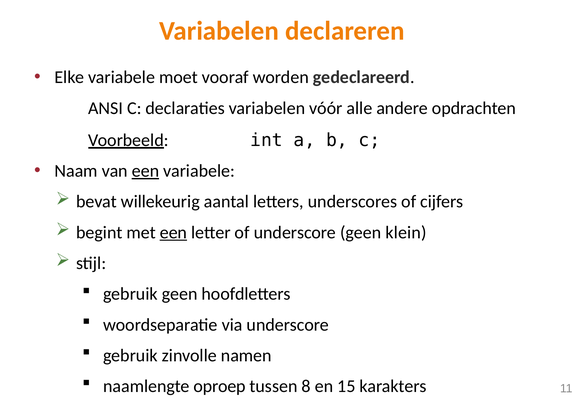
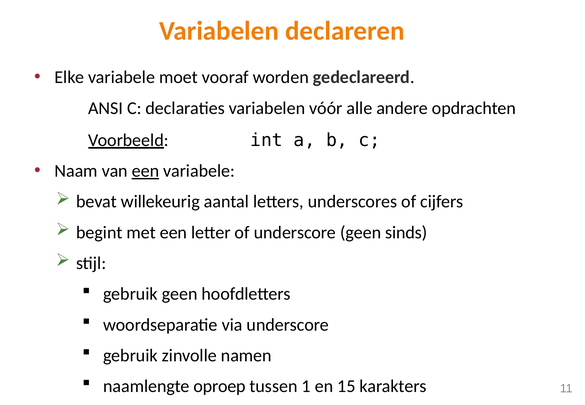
een underline: present -> none (173, 232)
klein: klein -> sinds (406, 232)
8: 8 -> 1 (306, 386)
